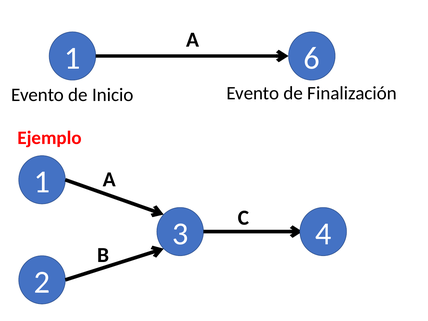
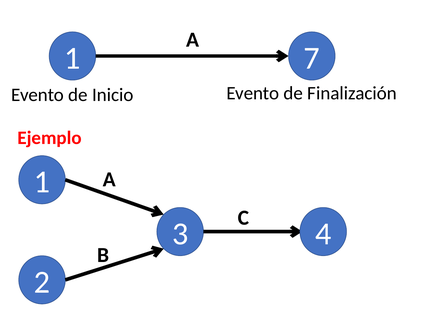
6: 6 -> 7 (312, 58)
